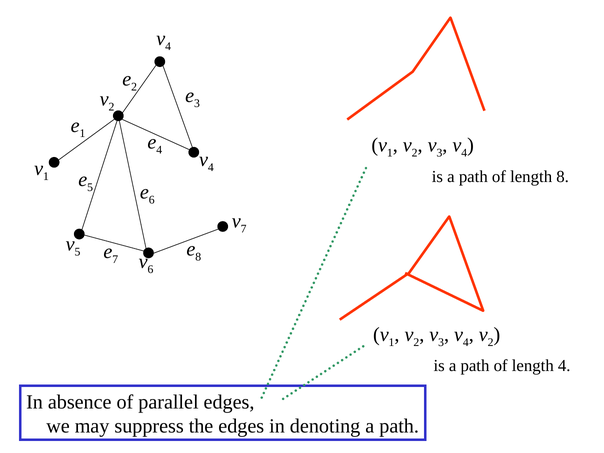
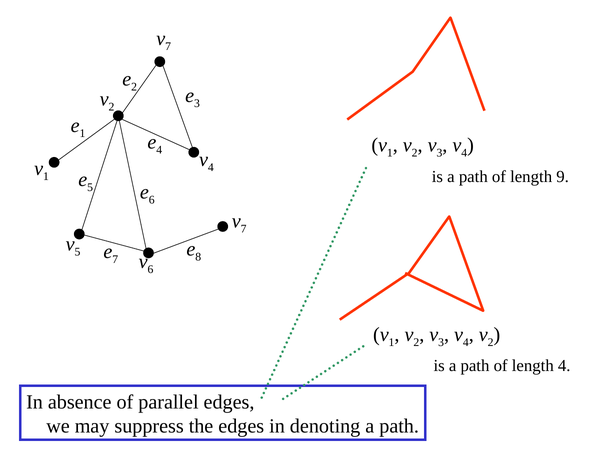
4: 4 -> 7 (168, 47)
length 8: 8 -> 9 (563, 177)
